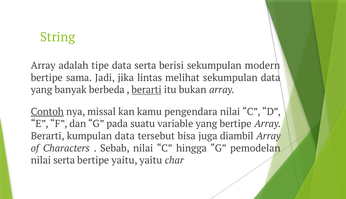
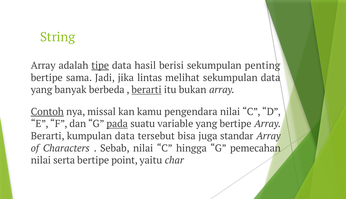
tipe underline: none -> present (100, 65)
data serta: serta -> hasil (145, 65)
modern: modern -> penting (262, 65)
pada underline: none -> present (117, 124)
diambil: diambil -> standar (237, 136)
pemodelan: pemodelan -> pemecahan (255, 148)
bertipe yaitu: yaitu -> point (124, 160)
